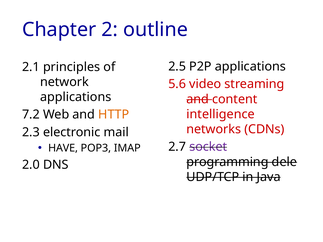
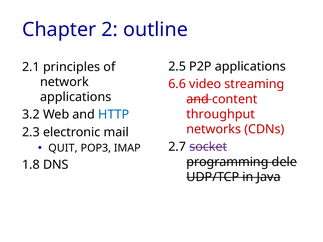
5.6: 5.6 -> 6.6 (177, 84)
intelligence: intelligence -> throughput (221, 114)
7.2: 7.2 -> 3.2 (31, 115)
HTTP colour: orange -> blue (114, 115)
HAVE: HAVE -> QUIT (63, 148)
2.0: 2.0 -> 1.8 (31, 165)
